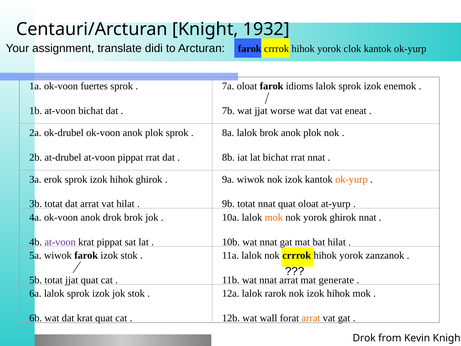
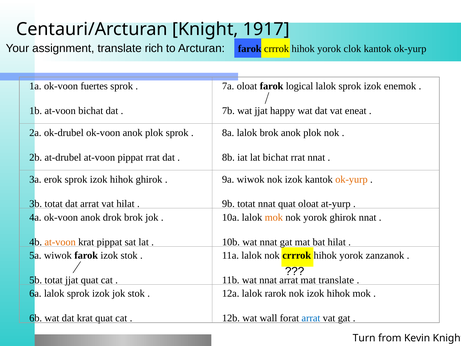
1932: 1932 -> 1917 (266, 29)
didi: didi -> rich (154, 48)
idioms: idioms -> logical (300, 86)
worse: worse -> happy (283, 111)
at-voon colour: purple -> orange (60, 242)
mat generate: generate -> translate (336, 280)
arrat colour: orange -> blue (311, 318)
Drok: Drok -> Turn (364, 338)
